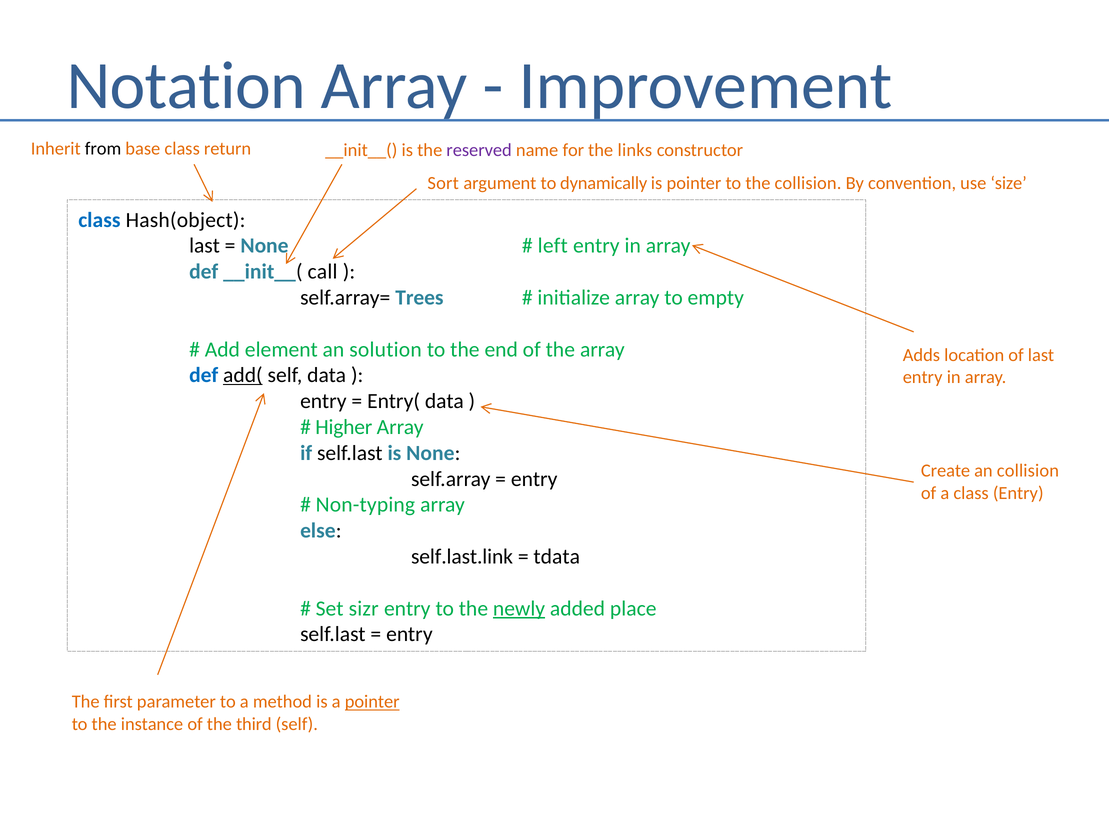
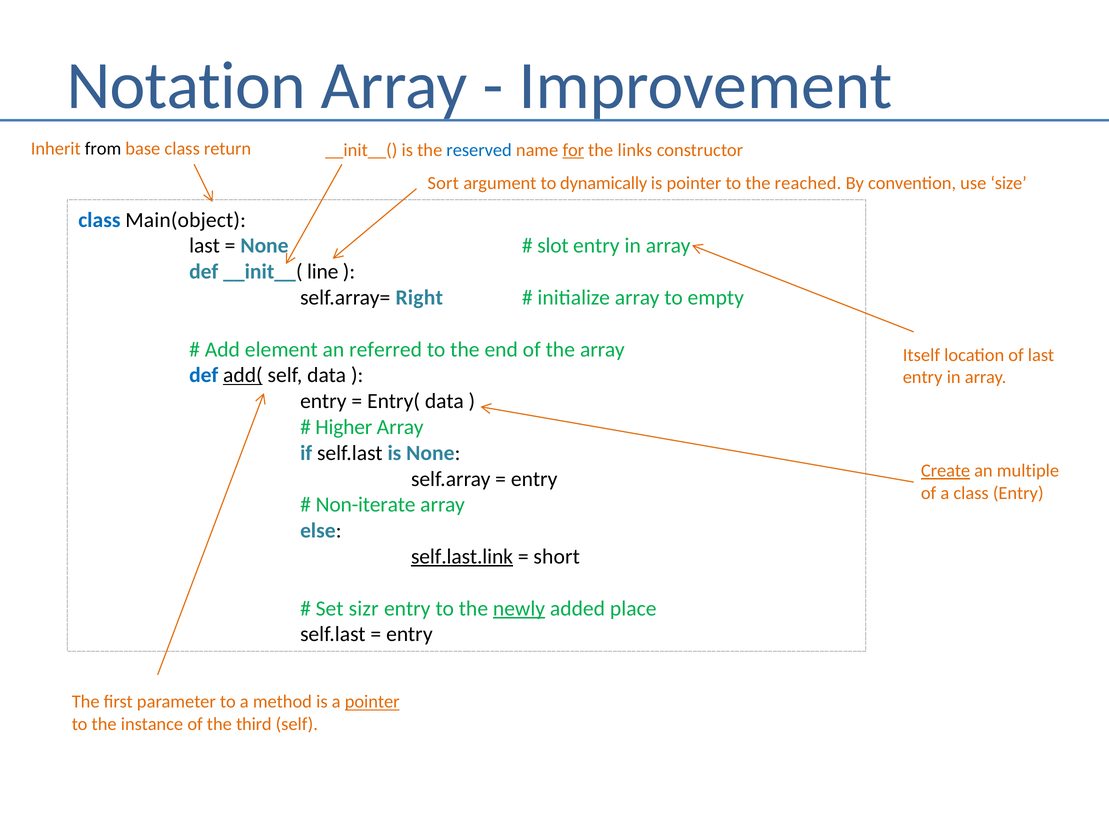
reserved colour: purple -> blue (479, 150)
for underline: none -> present (573, 150)
the collision: collision -> reached (808, 183)
Hash(object: Hash(object -> Main(object (186, 220)
left: left -> slot (553, 246)
call: call -> line (323, 272)
Trees: Trees -> Right (419, 298)
solution: solution -> referred (386, 349)
Adds: Adds -> Itself (921, 355)
Create underline: none -> present (946, 471)
an collision: collision -> multiple (1028, 471)
Non-typing: Non-typing -> Non-iterate (366, 505)
self.last.link underline: none -> present (462, 556)
tdata: tdata -> short (557, 556)
